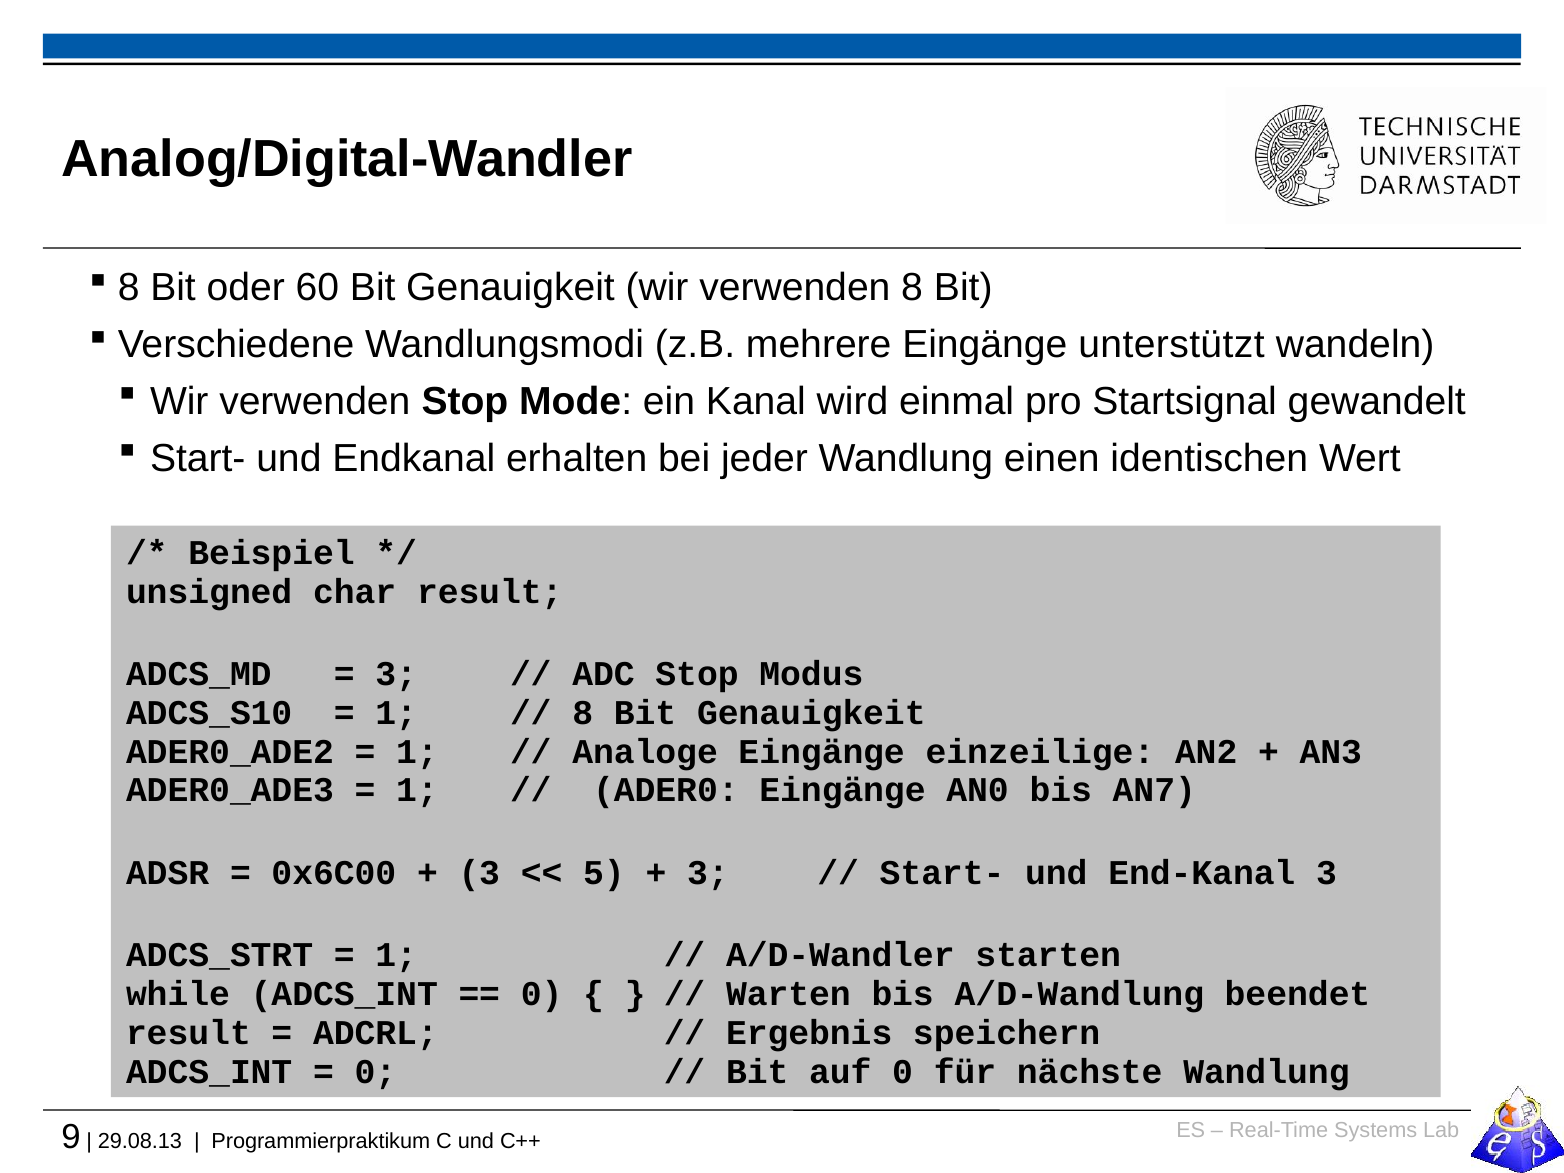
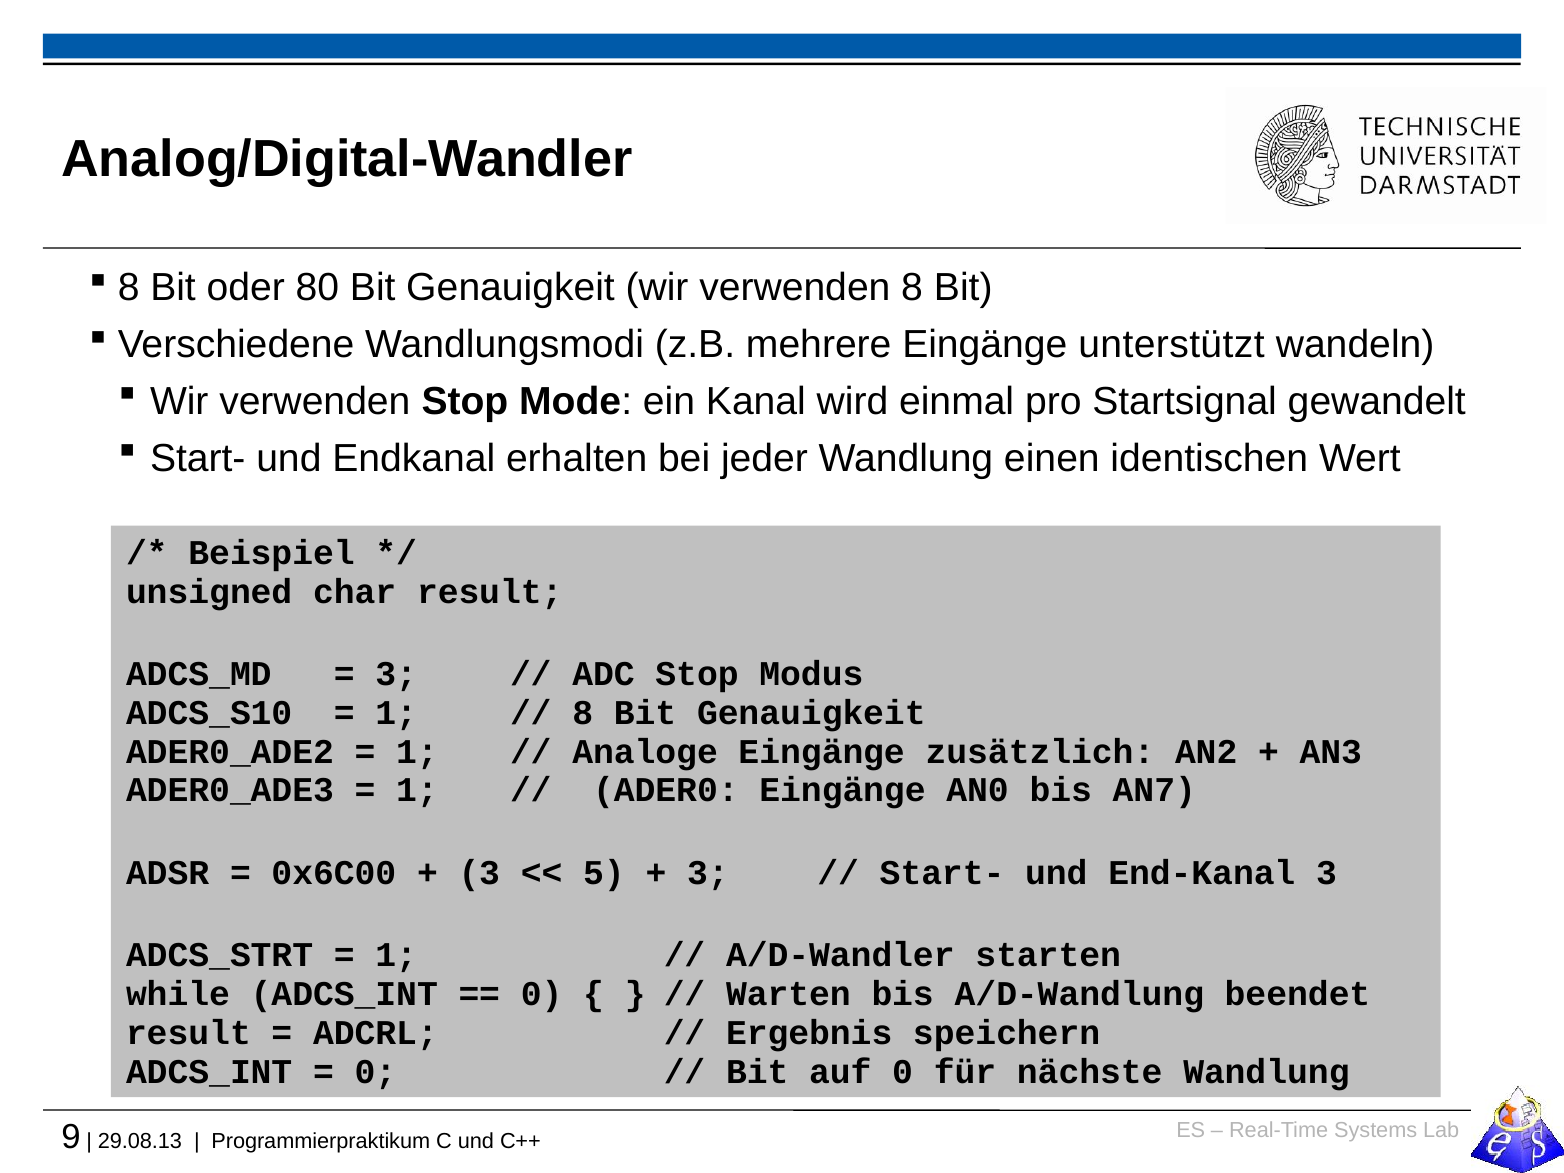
60: 60 -> 80 (317, 288)
einzeilige: einzeilige -> zusätzlich (1040, 752)
